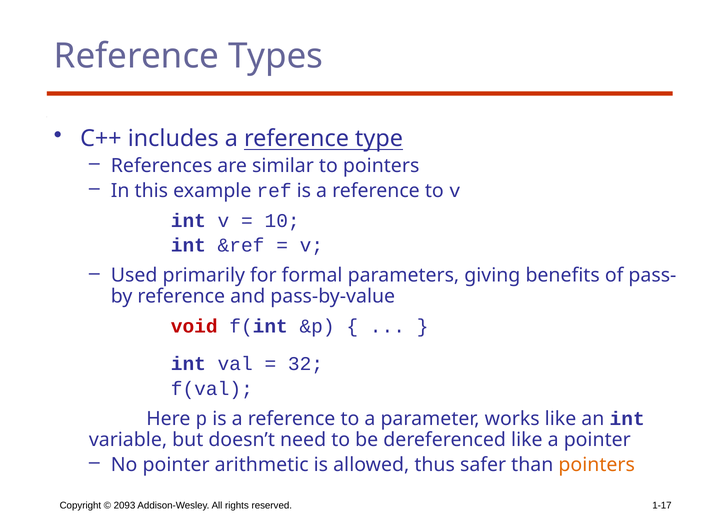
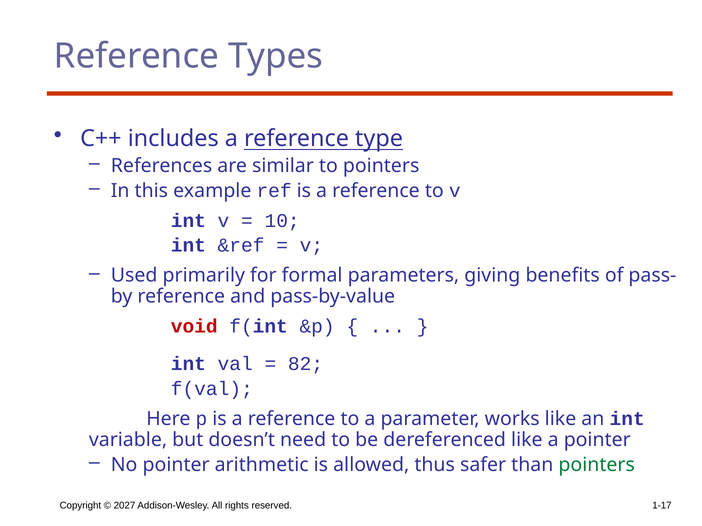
32: 32 -> 82 (306, 364)
pointers colour: orange -> green (597, 465)
2093: 2093 -> 2027 (125, 506)
